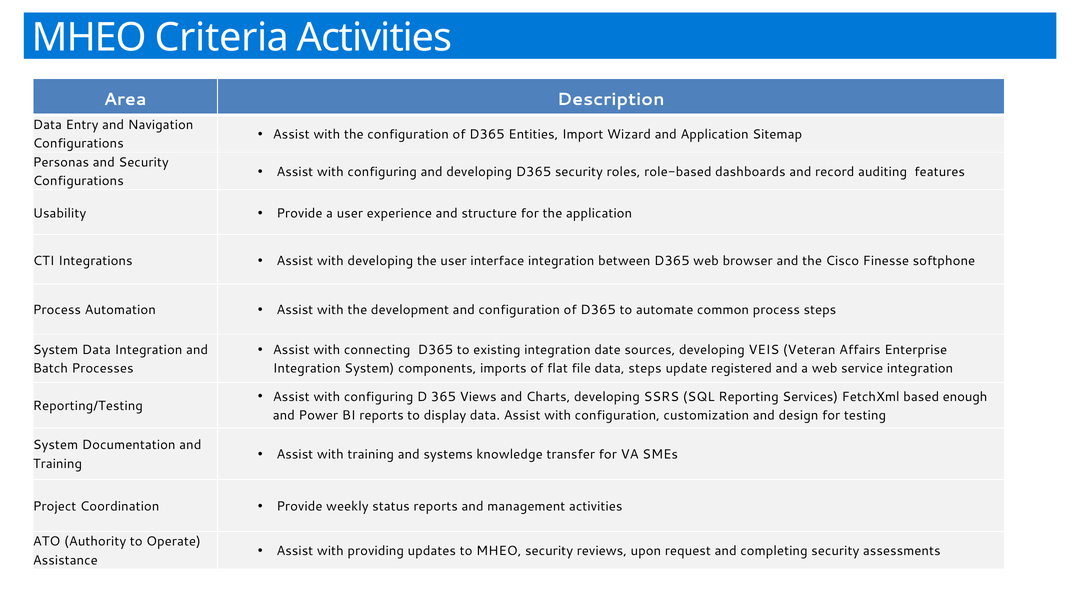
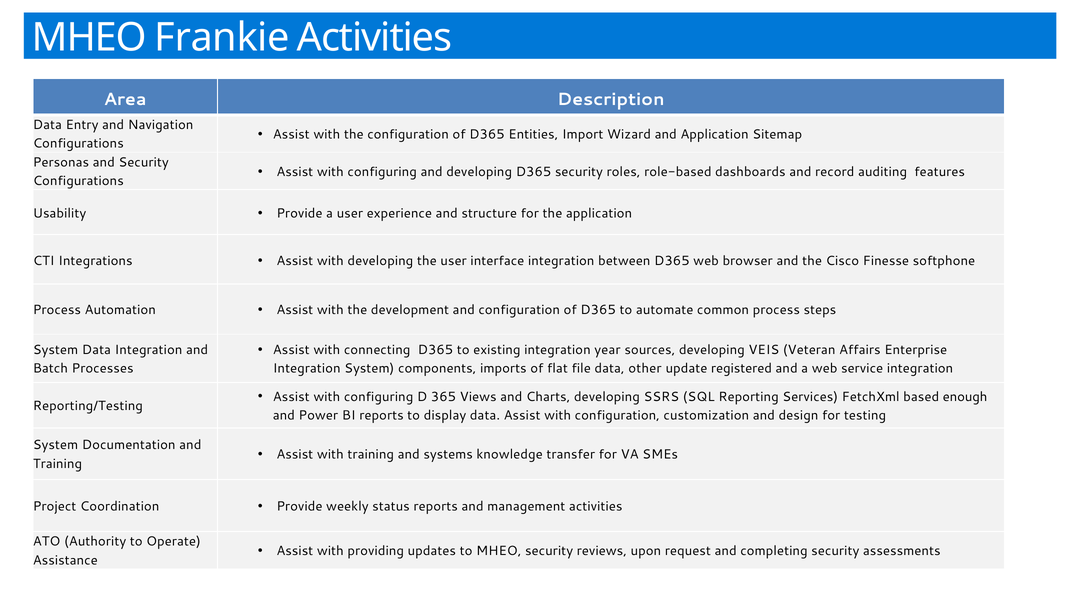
Criteria: Criteria -> Frankie (222, 38)
date: date -> year (607, 349)
data steps: steps -> other (645, 368)
